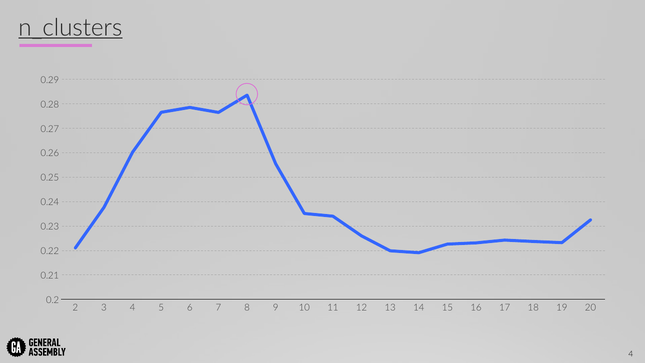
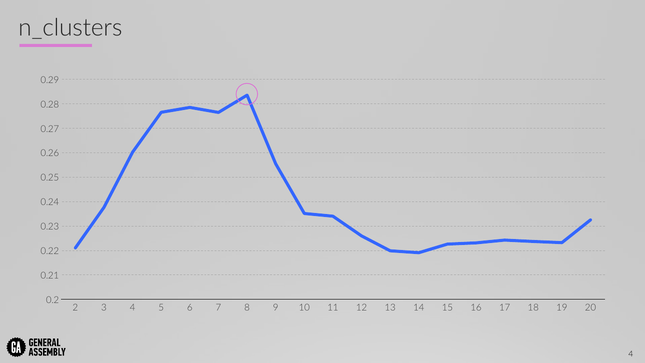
n_clusters underline: present -> none (70, 28)
